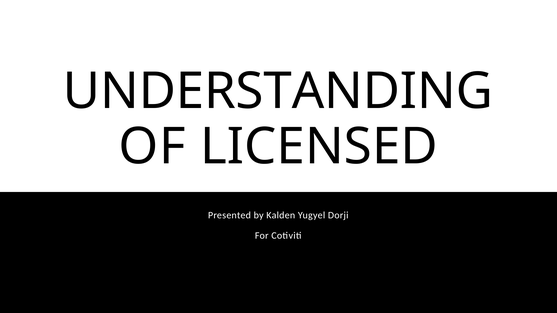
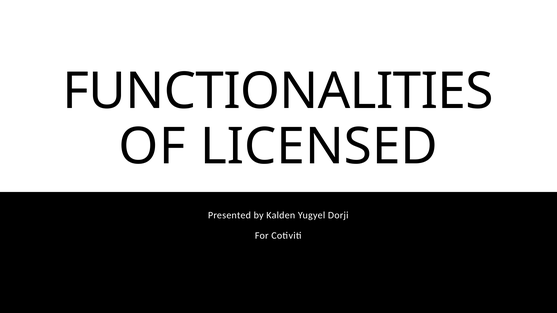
UNDERSTANDING: UNDERSTANDING -> FUNCTIONALITIES (278, 92)
